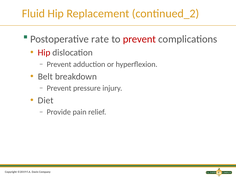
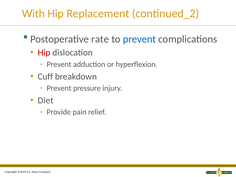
Fluid: Fluid -> With (33, 14)
prevent colour: red -> blue (139, 39)
Belt: Belt -> Cuff (45, 76)
